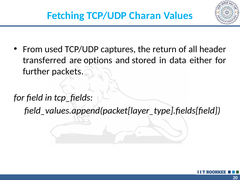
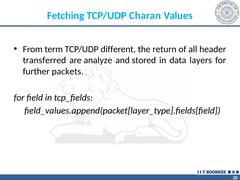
used: used -> term (54, 49)
captures: captures -> different (118, 49)
options: options -> analyze (98, 60)
either: either -> layers (201, 60)
